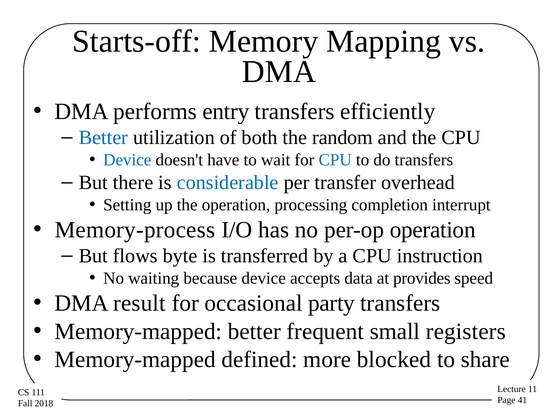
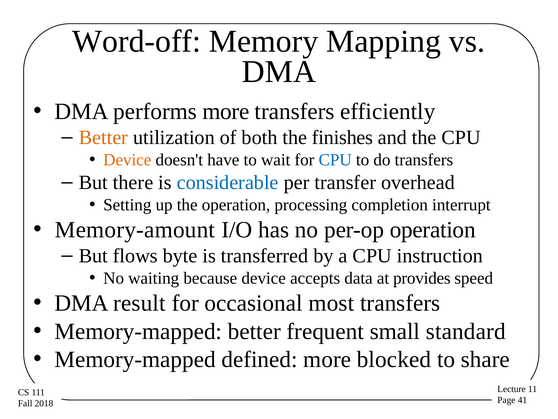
Starts-off: Starts-off -> Word-off (137, 41)
performs entry: entry -> more (226, 111)
Better colour: blue -> orange (103, 137)
random: random -> finishes (343, 137)
Device colour: blue -> orange (127, 160)
Memory-process: Memory-process -> Memory-amount (135, 230)
party: party -> most (331, 303)
registers: registers -> standard (466, 331)
